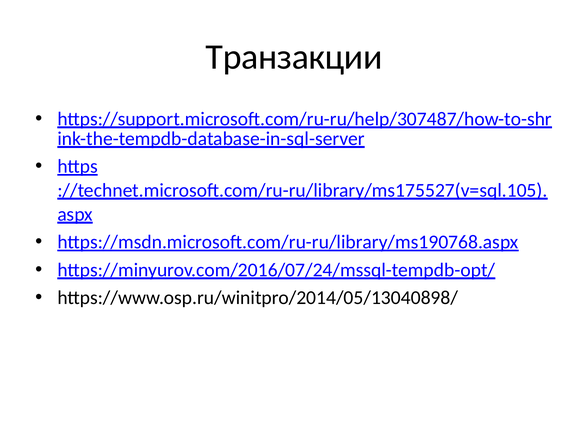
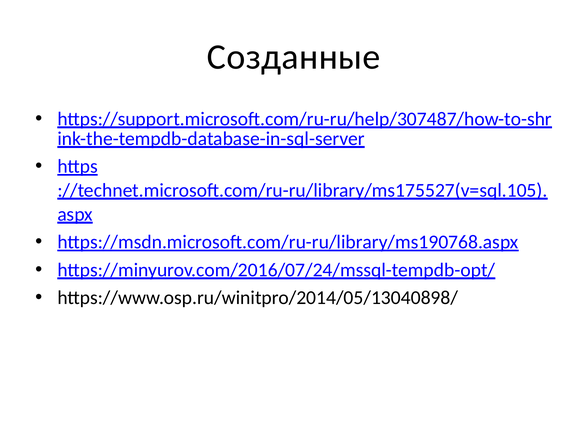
Транзакции: Транзакции -> Созданные (294, 57)
